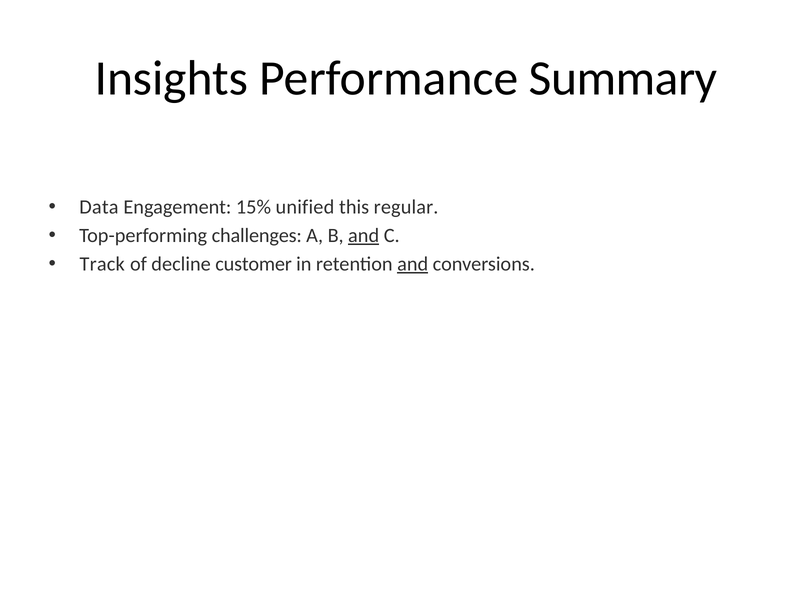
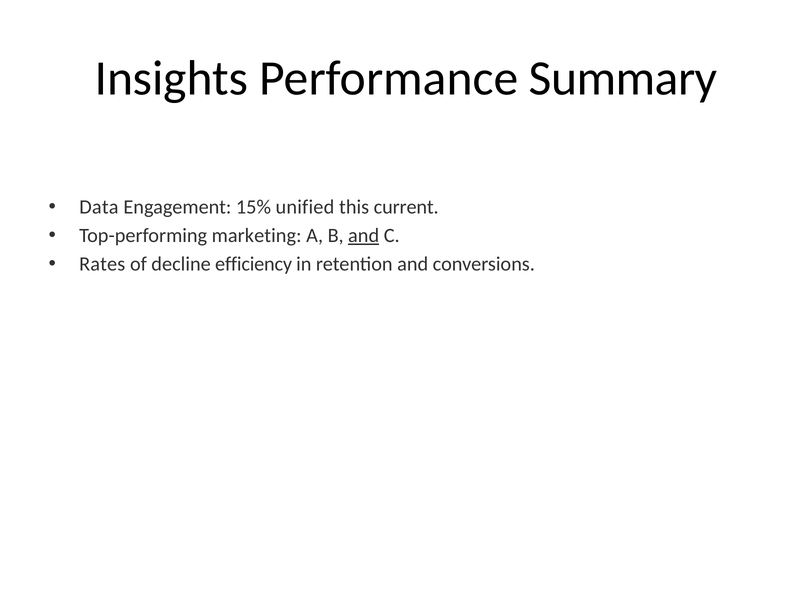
regular: regular -> current (406, 207)
challenges: challenges -> marketing (257, 236)
Track: Track -> Rates (102, 264)
customer: customer -> efficiency (254, 264)
and underline: present -> none (413, 264)
